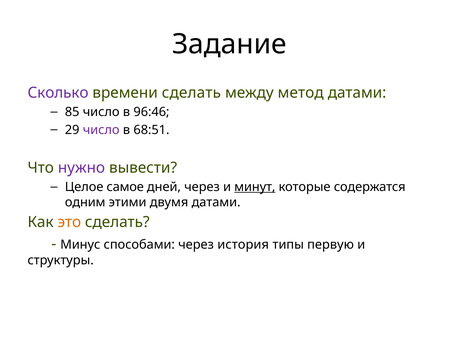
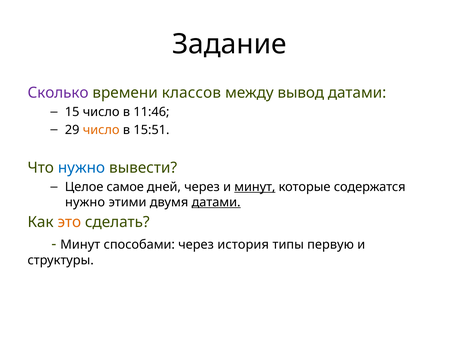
времени сделать: сделать -> классов (191, 93)
метод: метод -> вывод (301, 93)
85: 85 -> 15 (72, 112)
96:46: 96:46 -> 11:46 (151, 112)
число colour: purple -> orange (101, 130)
68:51: 68:51 -> 15:51 (151, 130)
нужно colour: purple -> blue (81, 168)
одним: одним -> нужно (85, 202)
датами underline: none -> present (216, 202)
Минус: Минус -> Минут (80, 245)
